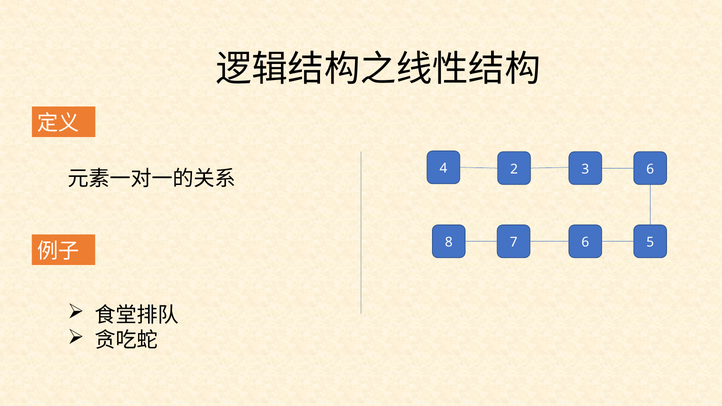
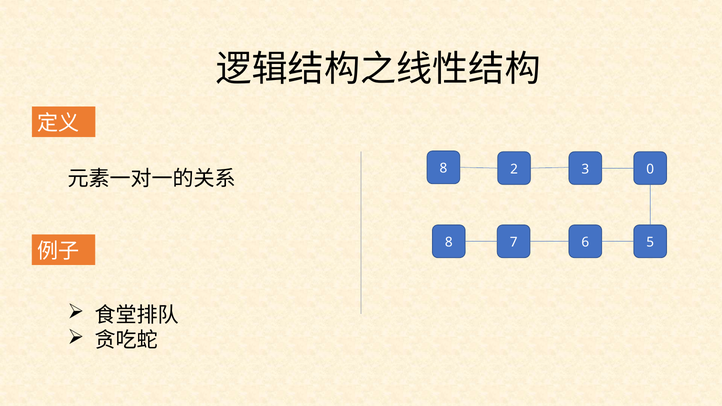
4: 4 -> 8 (443, 168)
2 6: 6 -> 0 (650, 169)
